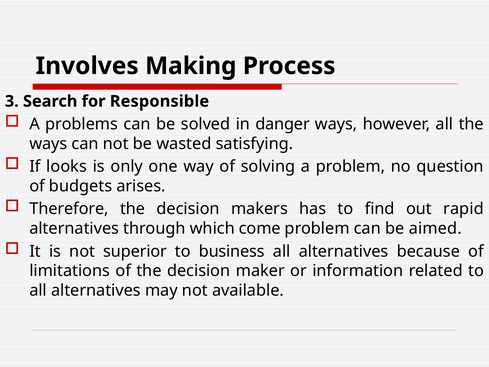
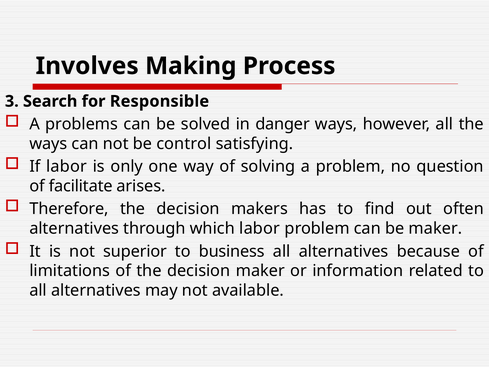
wasted: wasted -> control (184, 144)
If looks: looks -> labor (66, 166)
budgets: budgets -> facilitate (81, 186)
rapid: rapid -> often (464, 209)
which come: come -> labor (260, 228)
be aimed: aimed -> maker (435, 228)
